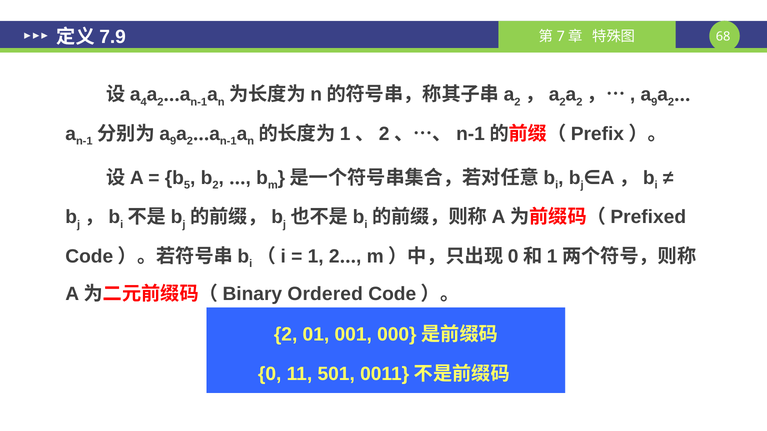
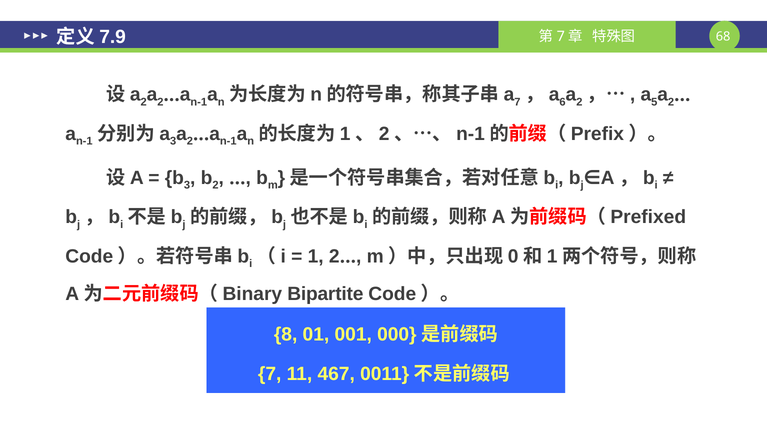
4: 4 -> 2 (144, 102)
2: 2 -> 7 (517, 102)
2: 2 -> 6 (563, 102)
9: 9 -> 5 (654, 102)
9: 9 -> 3 (173, 141)
5: 5 -> 3 (187, 185)
Ordered: Ordered -> Bipartite (325, 294)
2: 2 -> 8 (286, 335)
0: 0 -> 7 (270, 374)
501: 501 -> 467 (336, 374)
